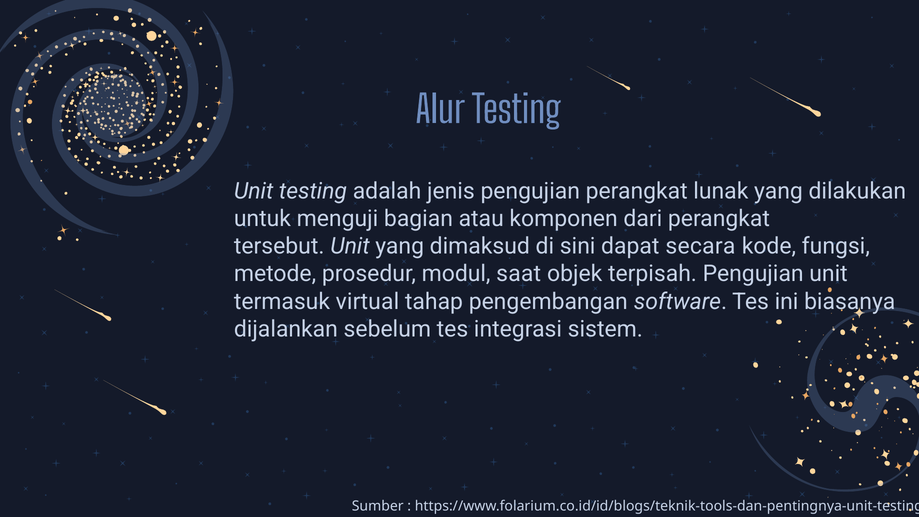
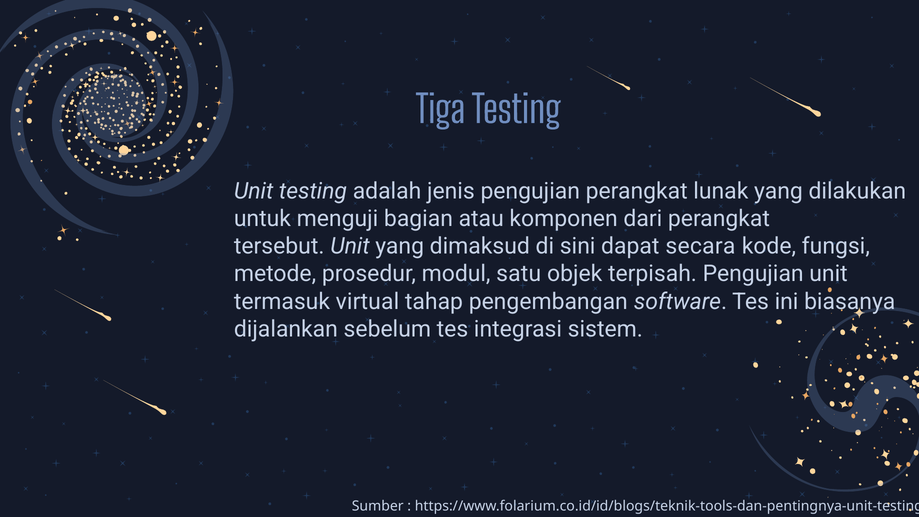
Alur: Alur -> Tiga (440, 110)
saat: saat -> satu (519, 274)
